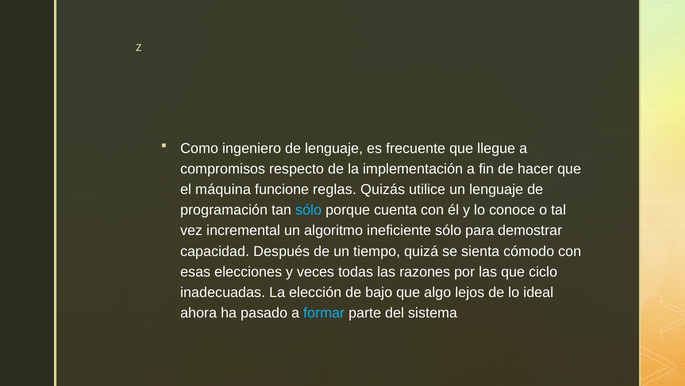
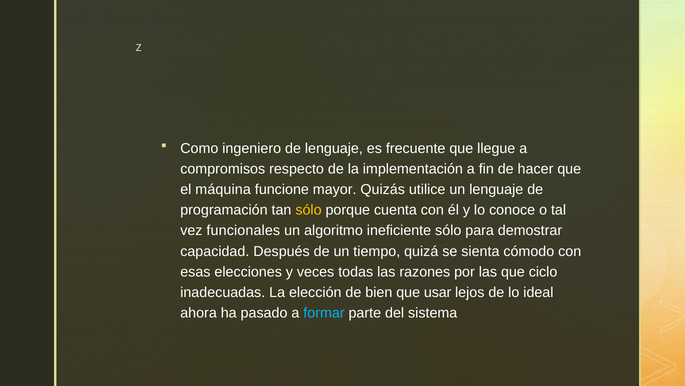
reglas: reglas -> mayor (335, 189)
sólo colour: light blue -> yellow (308, 210)
incremental: incremental -> funcionales (243, 230)
bajo: bajo -> bien (379, 292)
algo: algo -> usar (438, 292)
